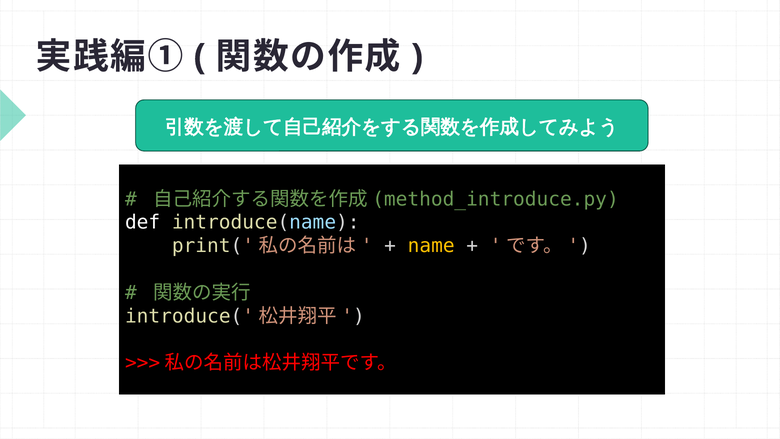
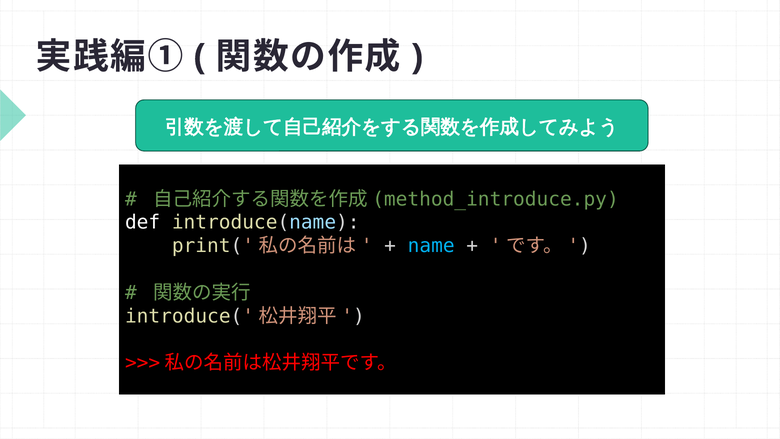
name colour: yellow -> light blue (431, 246)
